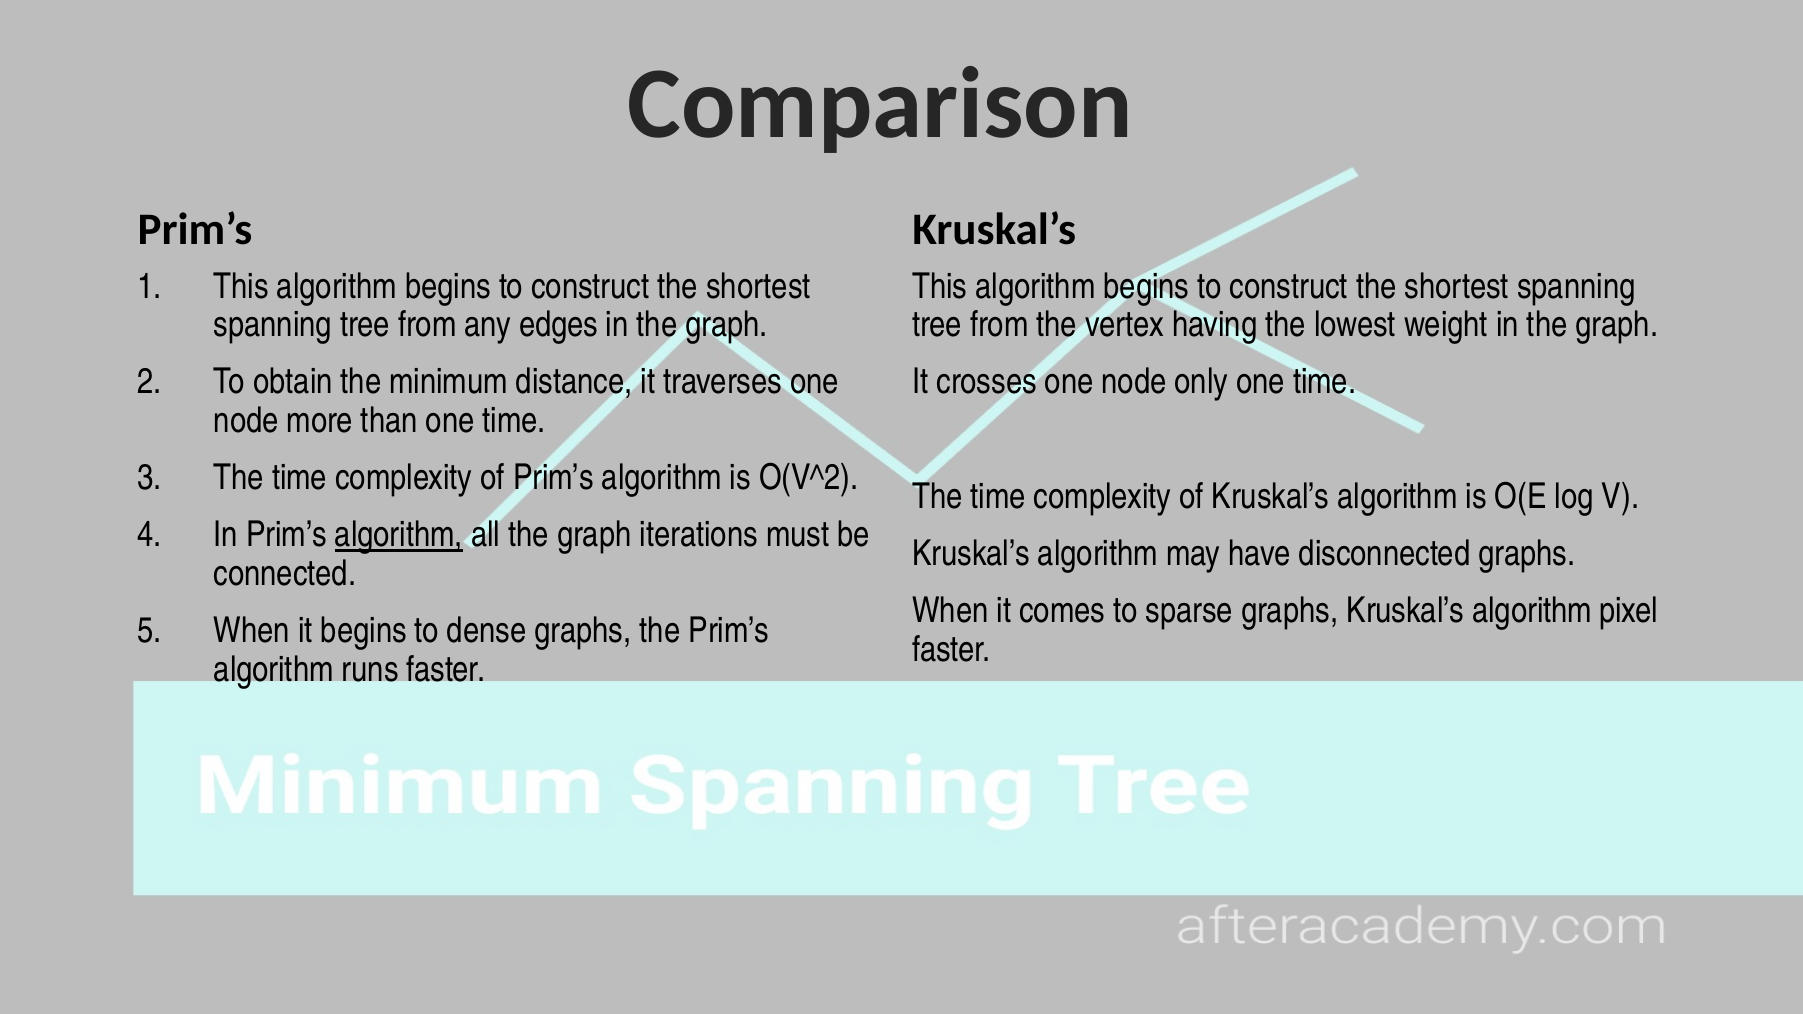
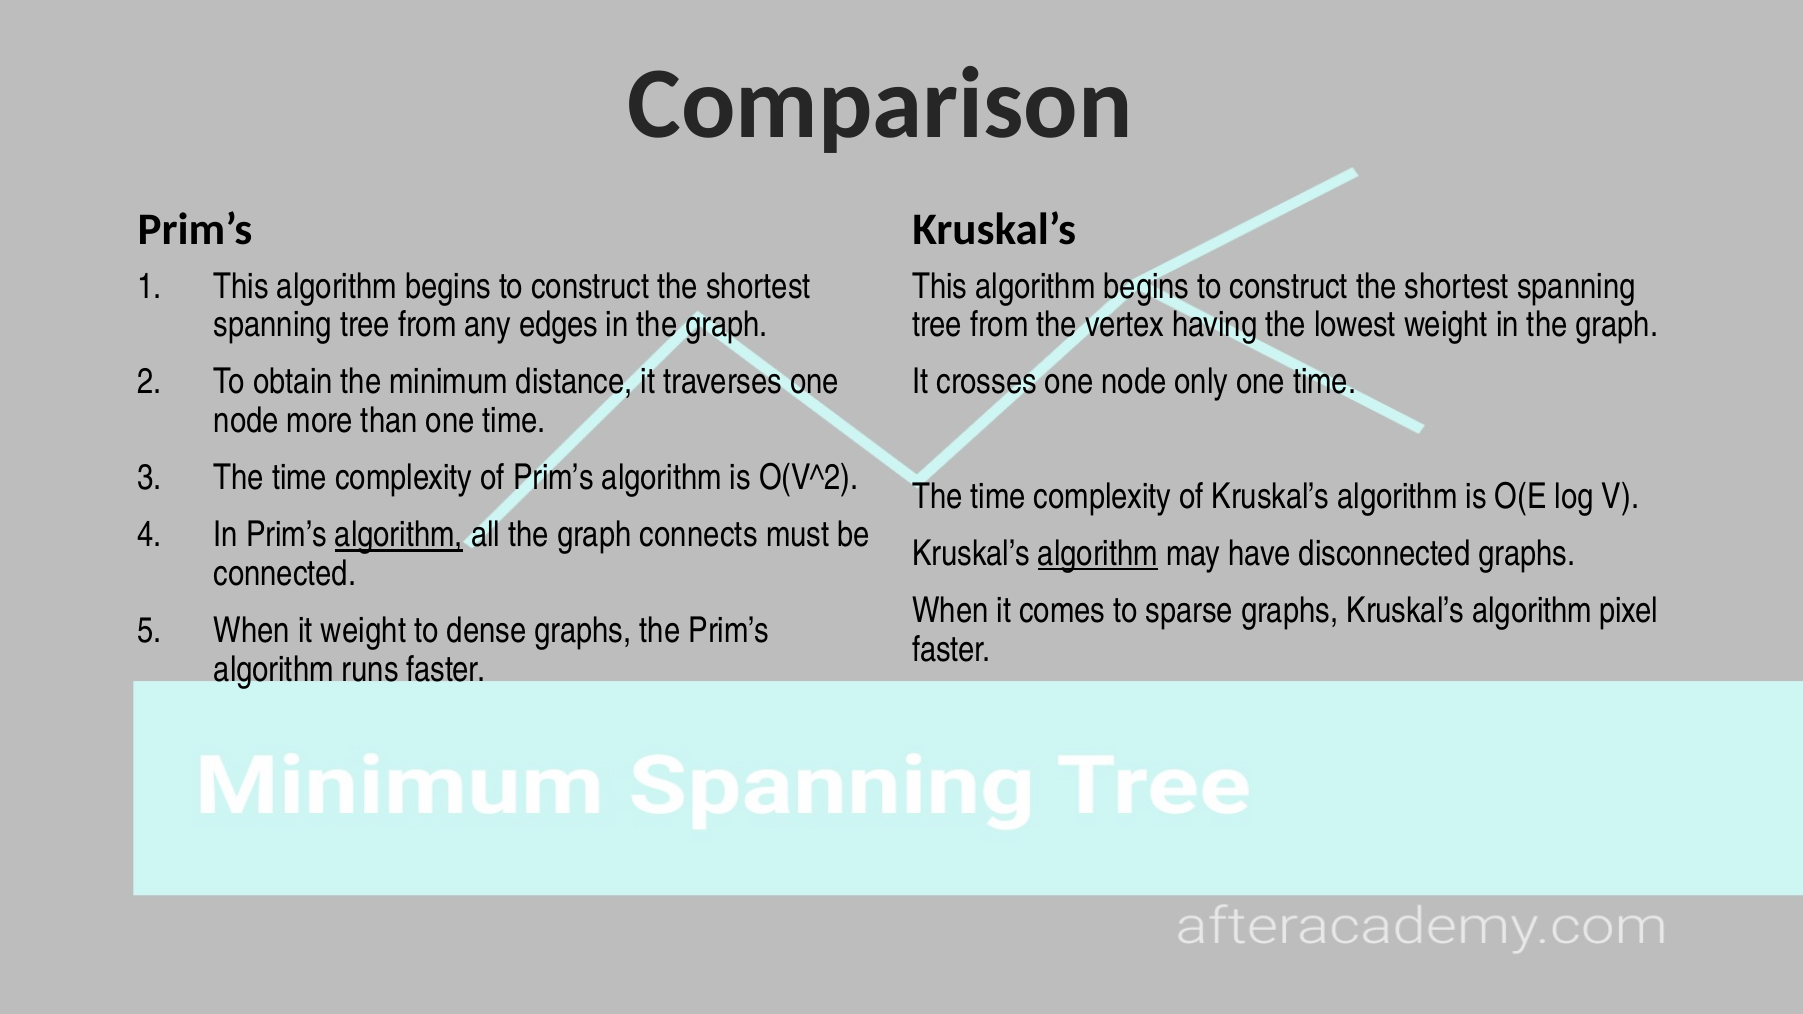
iterations: iterations -> connects (699, 535)
algorithm underline: none -> present (1098, 554)
it begins: begins -> weight (364, 631)
